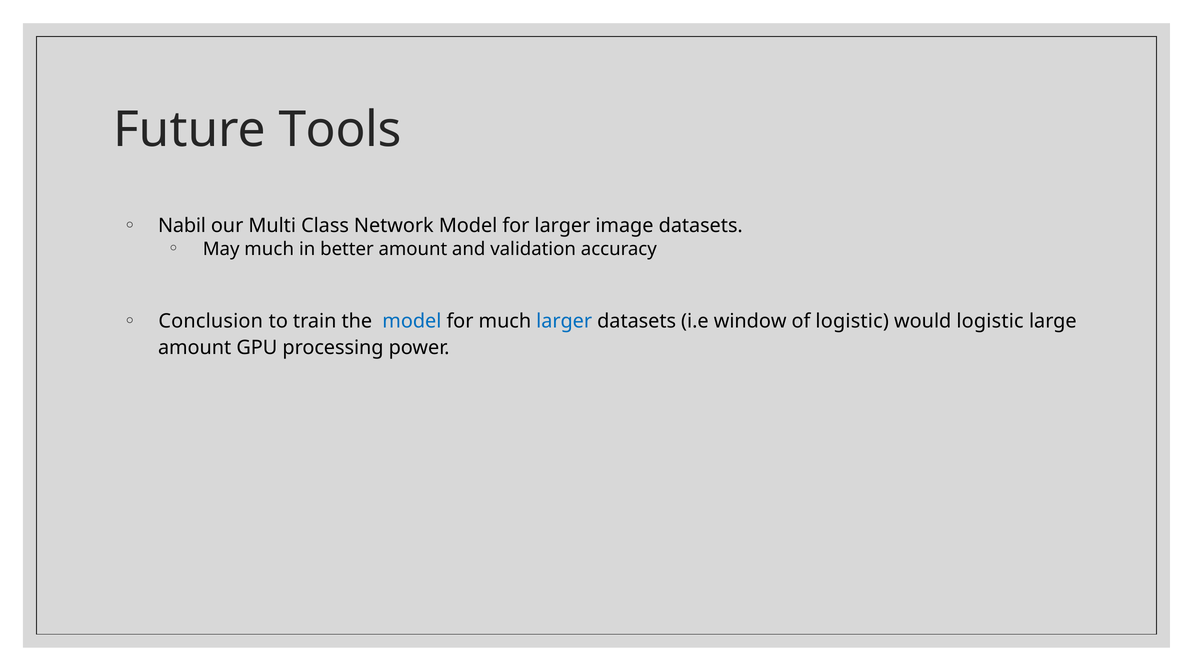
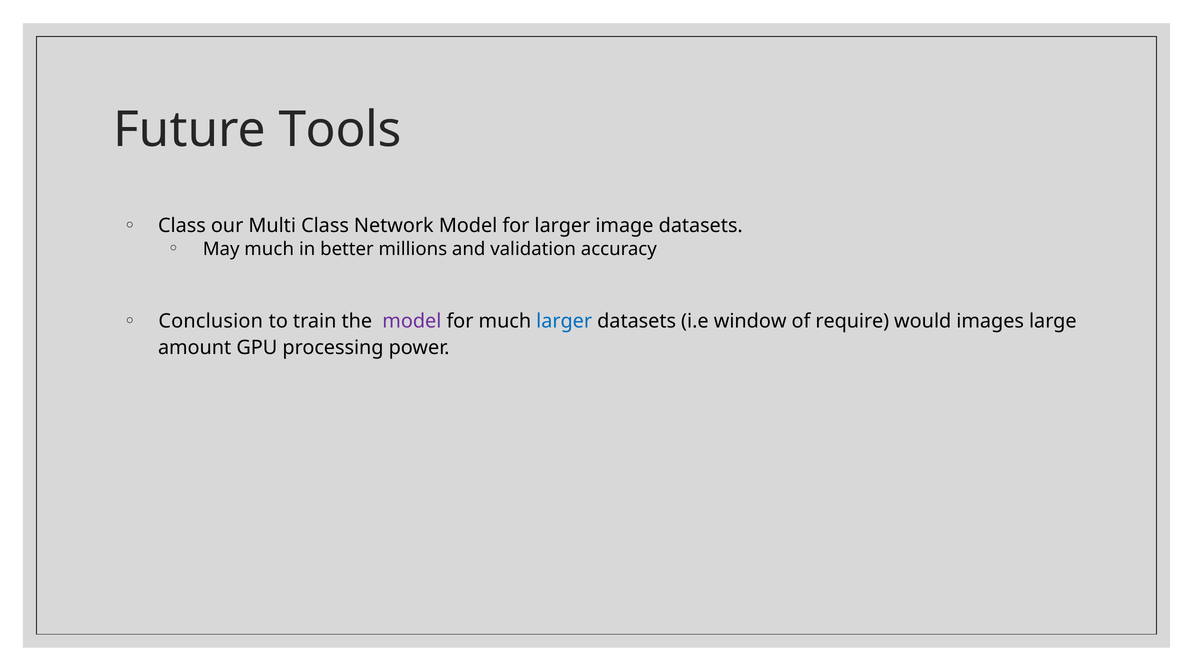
Nabil: Nabil -> Class (182, 226)
better amount: amount -> millions (413, 249)
model colour: blue -> purple (412, 321)
of logistic: logistic -> require (852, 321)
would logistic: logistic -> images (990, 321)
